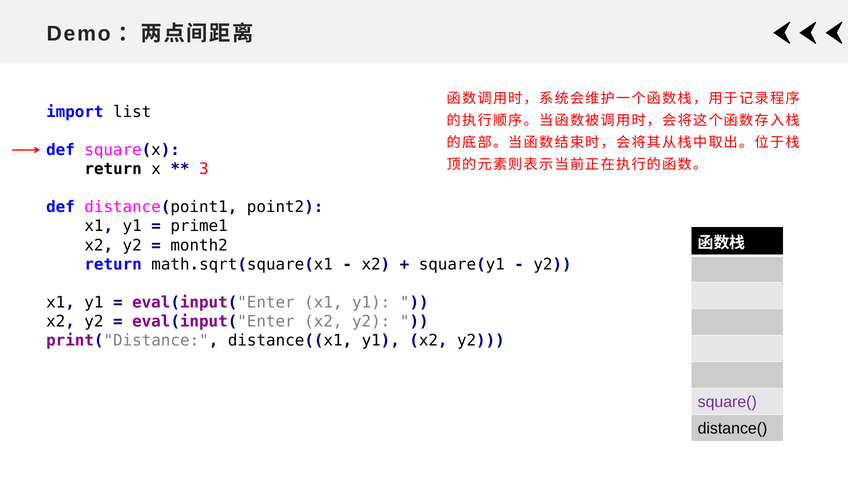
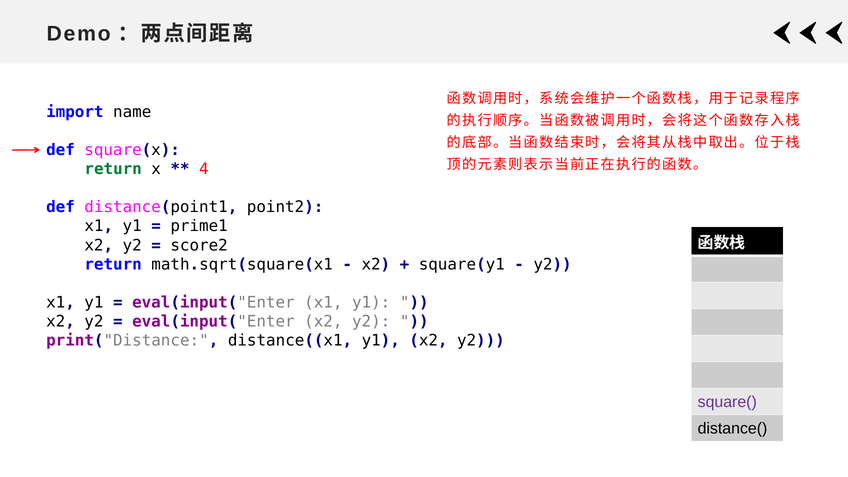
list: list -> name (132, 112)
return colour: black -> green (113, 169)
3: 3 -> 4 (204, 169)
month2: month2 -> score2 (199, 245)
